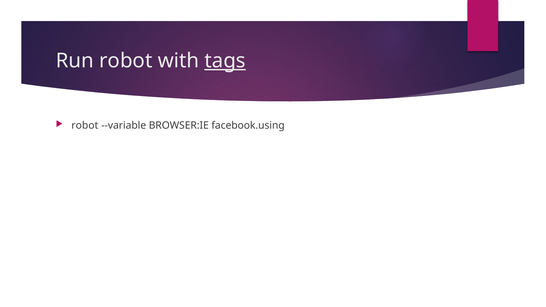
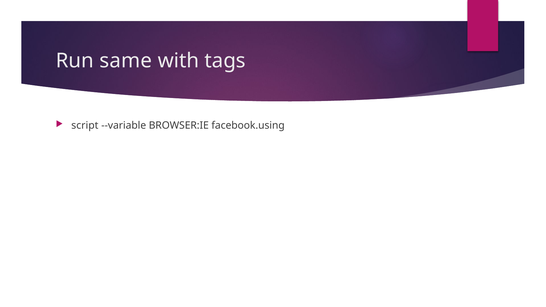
Run robot: robot -> same (126, 61)
tags underline: present -> none (225, 61)
robot: robot -> script (85, 126)
